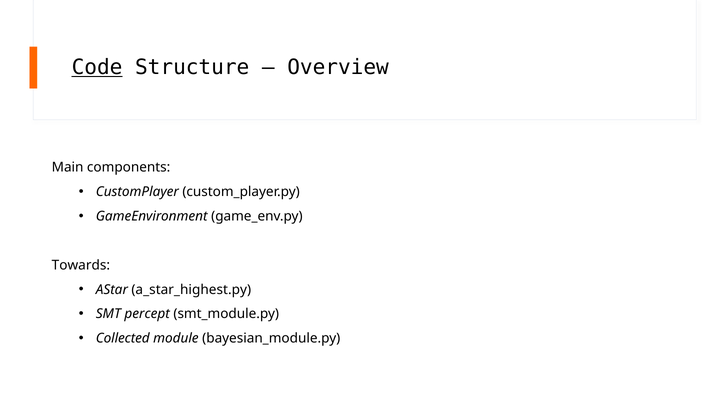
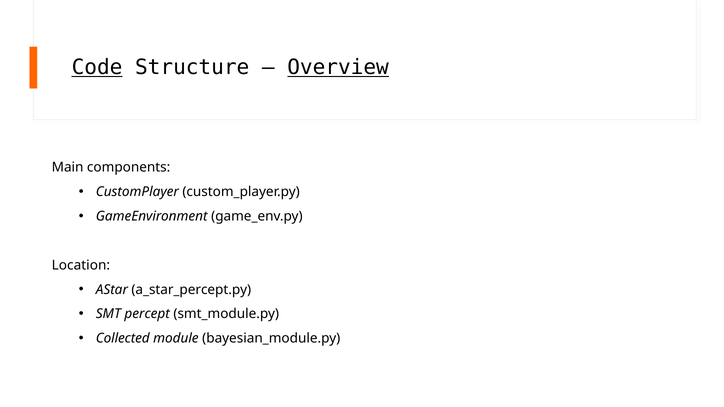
Overview underline: none -> present (338, 67)
Towards: Towards -> Location (81, 265)
a_star_highest.py: a_star_highest.py -> a_star_percept.py (191, 290)
